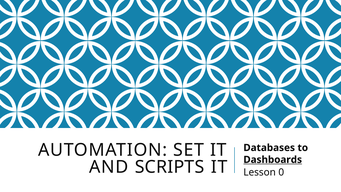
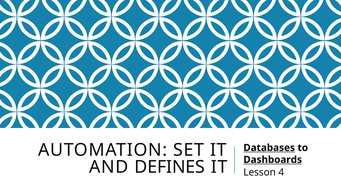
Databases underline: none -> present (269, 148)
SCRIPTS: SCRIPTS -> DEFINES (170, 167)
0: 0 -> 4 (281, 172)
